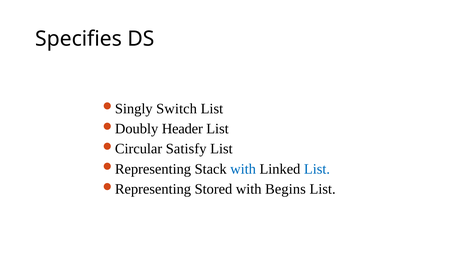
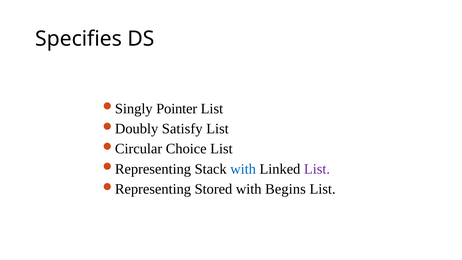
Switch: Switch -> Pointer (177, 109)
Header: Header -> Satisfy (182, 129)
Satisfy: Satisfy -> Choice (186, 149)
List colour: blue -> purple (317, 169)
